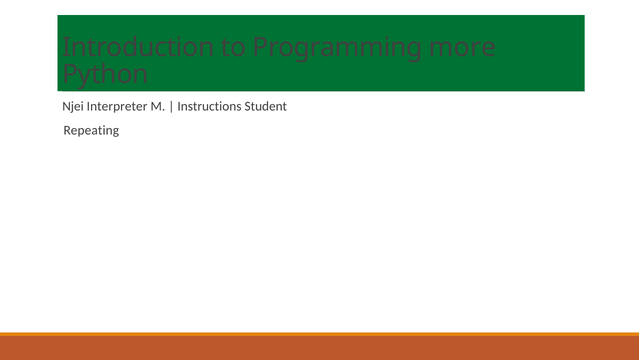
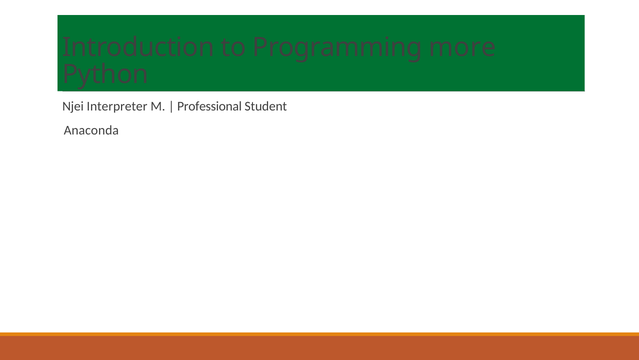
Instructions: Instructions -> Professional (210, 106)
Repeating: Repeating -> Anaconda (91, 130)
